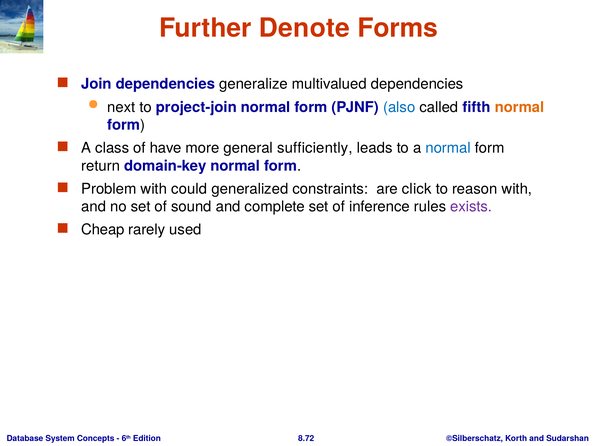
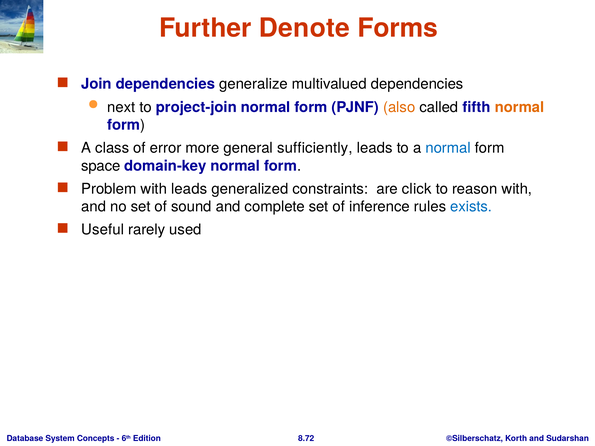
also colour: blue -> orange (399, 107)
have: have -> error (166, 148)
return: return -> space (101, 166)
with could: could -> leads (189, 189)
exists colour: purple -> blue (471, 207)
Cheap: Cheap -> Useful (103, 230)
